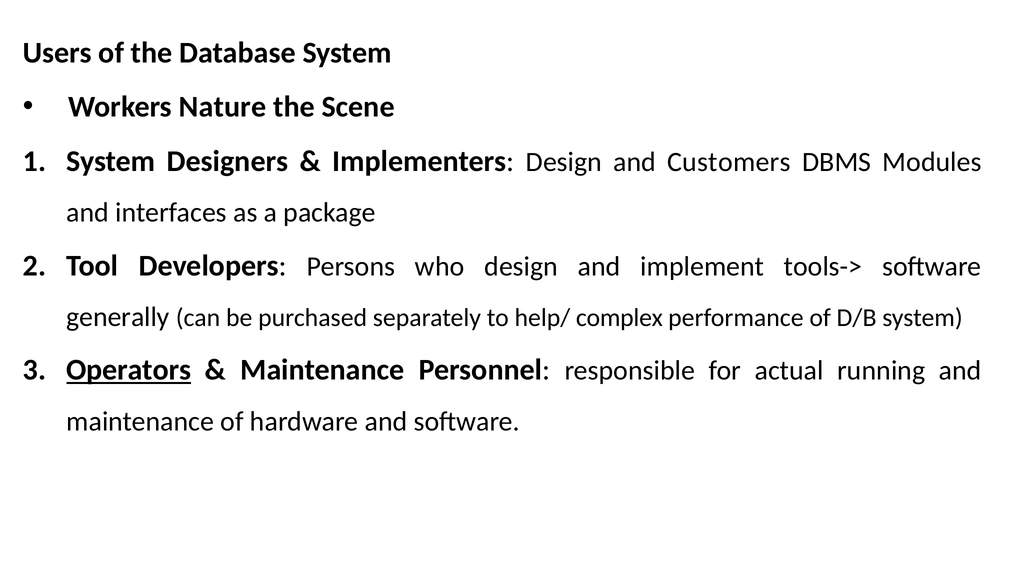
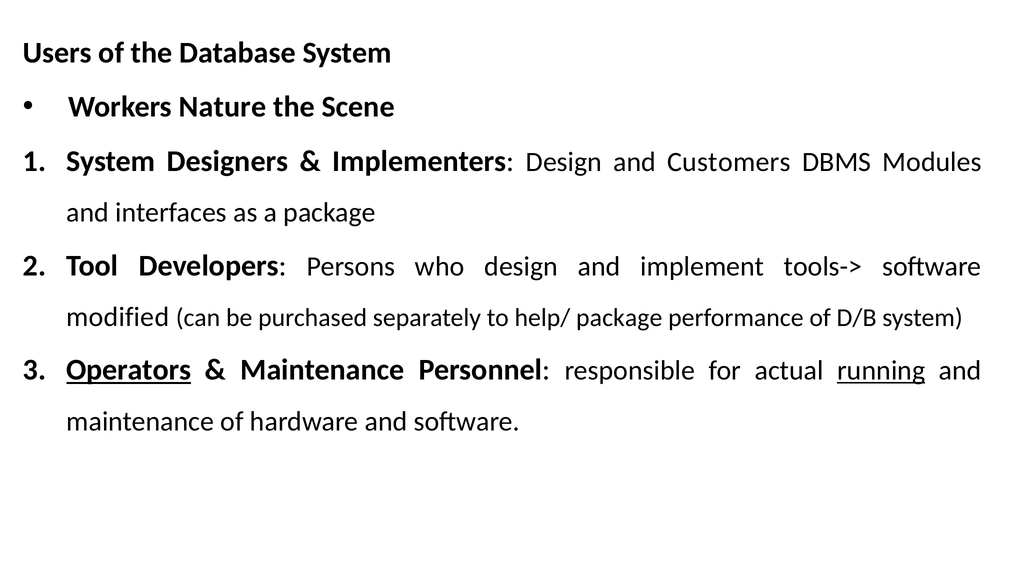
generally: generally -> modified (118, 317)
help/ complex: complex -> package (619, 318)
running underline: none -> present (881, 371)
